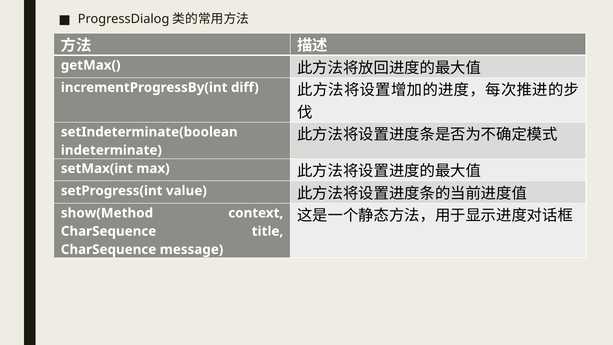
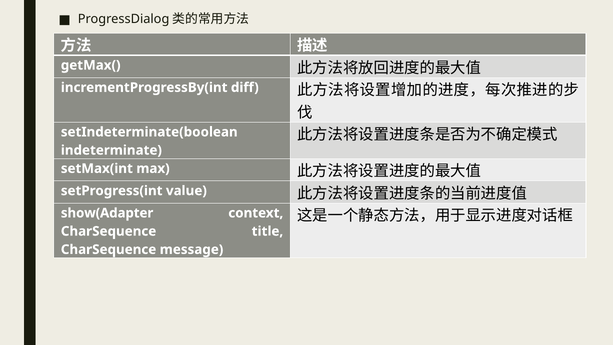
show(Method: show(Method -> show(Adapter (107, 213)
